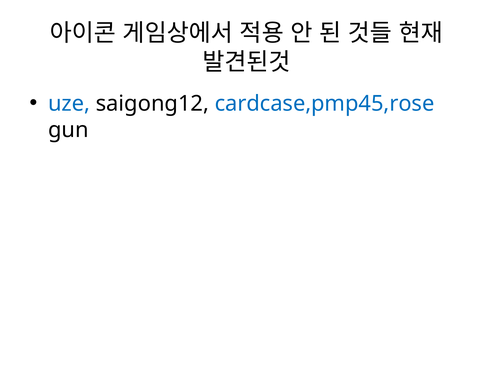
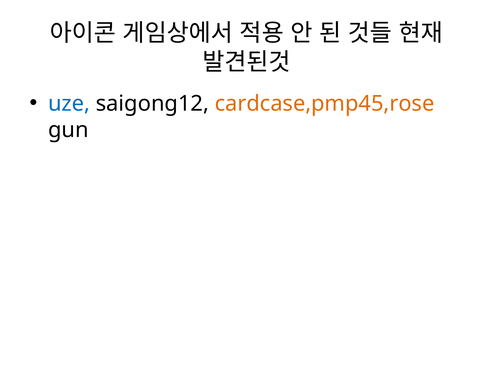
cardcase,pmp45,rose colour: blue -> orange (325, 103)
